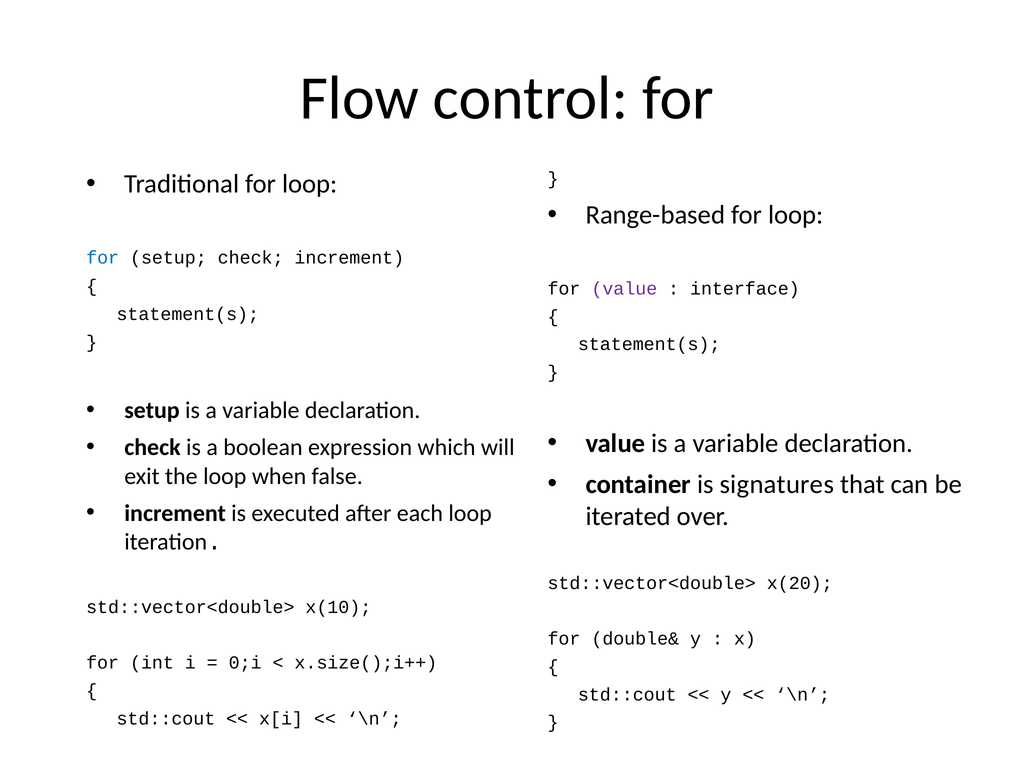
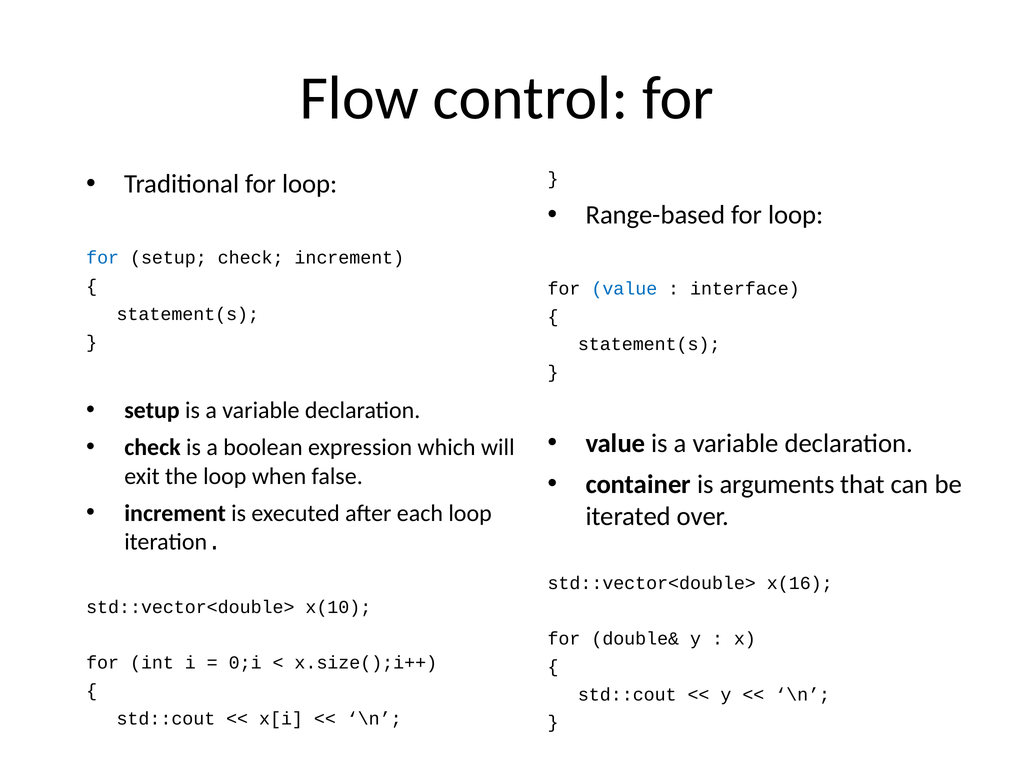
value colour: purple -> blue (624, 289)
signatures: signatures -> arguments (777, 485)
x(20: x(20 -> x(16 (800, 583)
